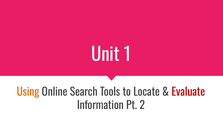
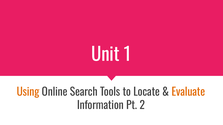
Evaluate colour: red -> orange (188, 92)
